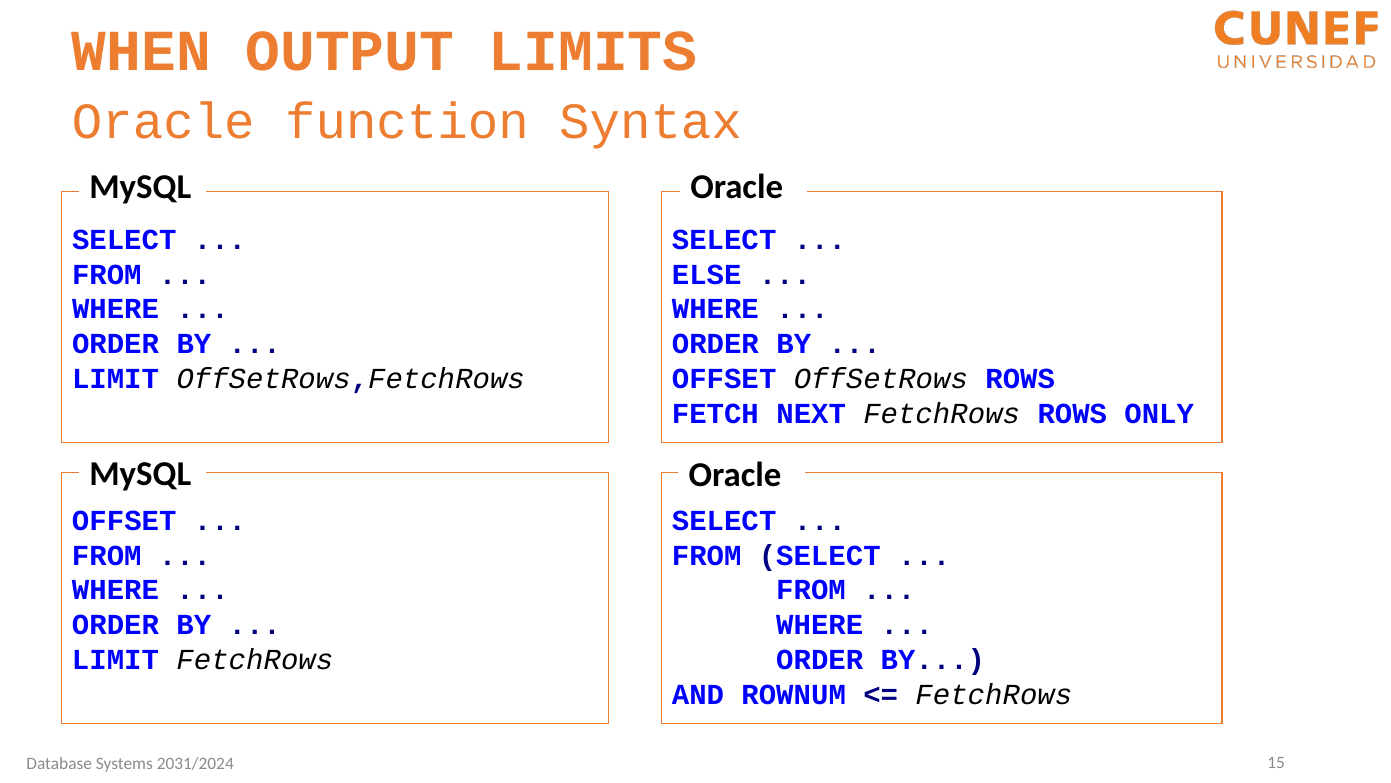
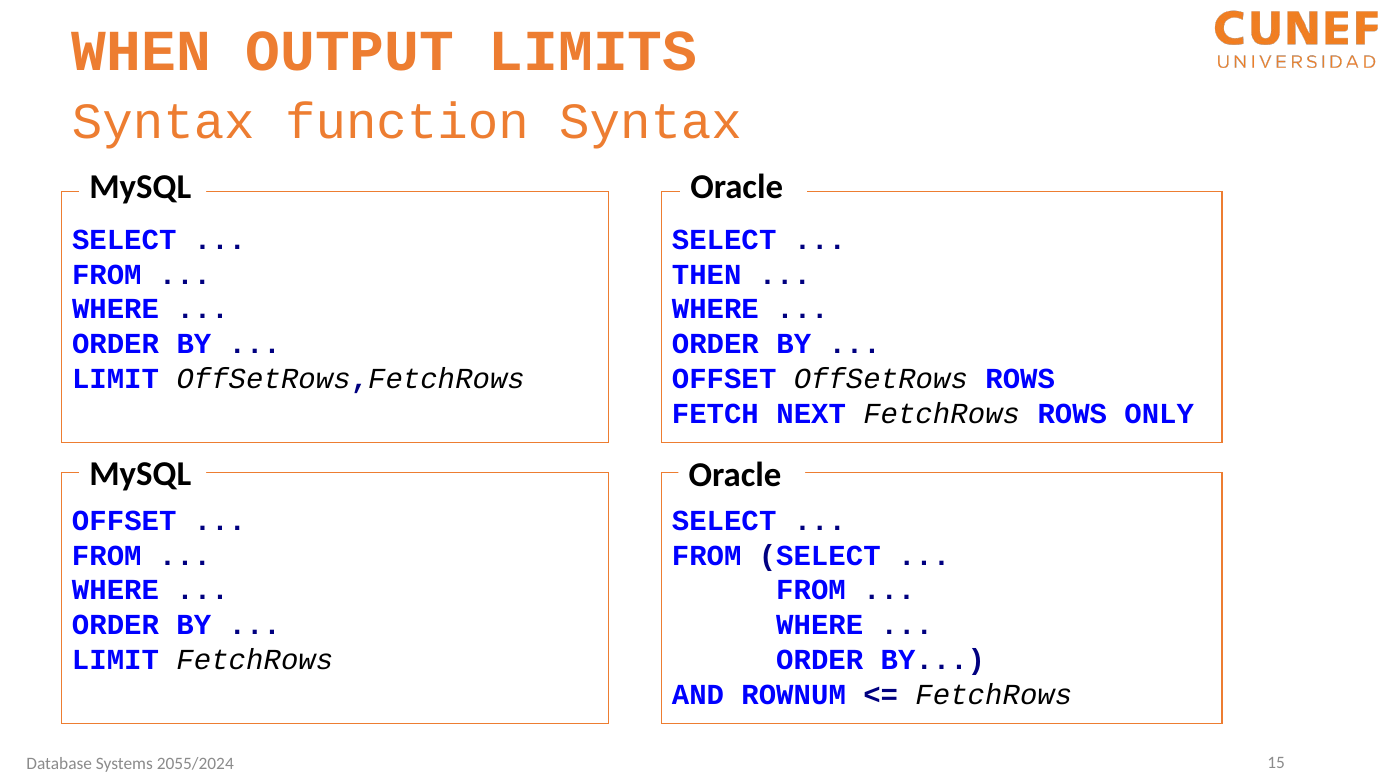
Oracle: Oracle -> Syntax (163, 122)
ELSE: ELSE -> THEN (707, 274)
2031/2024: 2031/2024 -> 2055/2024 (195, 763)
